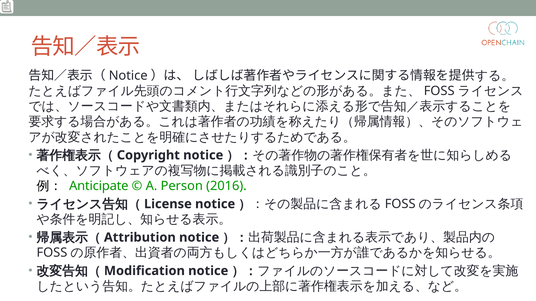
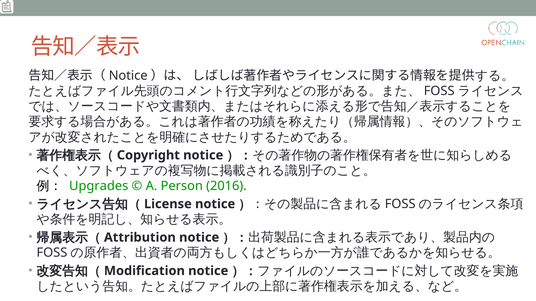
Anticipate: Anticipate -> Upgrades (99, 186)
